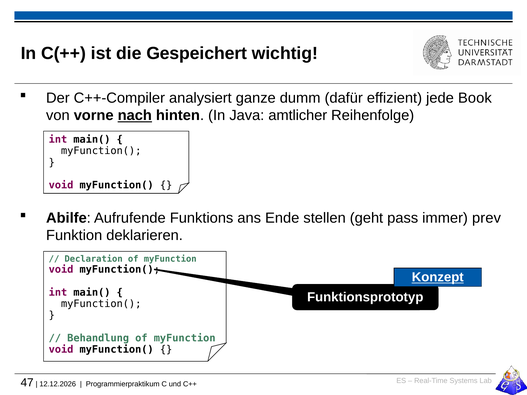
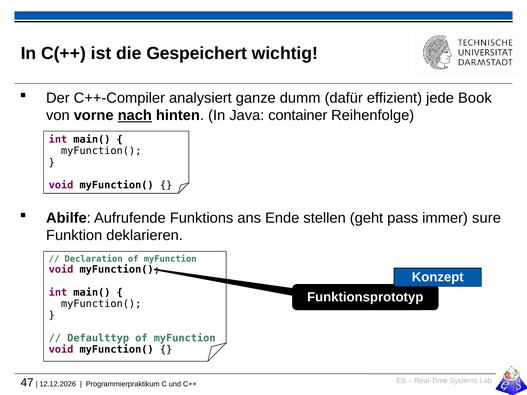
amtlicher: amtlicher -> container (298, 116)
prev: prev -> sure (486, 218)
Konzept underline: present -> none (438, 277)
Behandlung: Behandlung -> Defaulttyp (98, 338)
